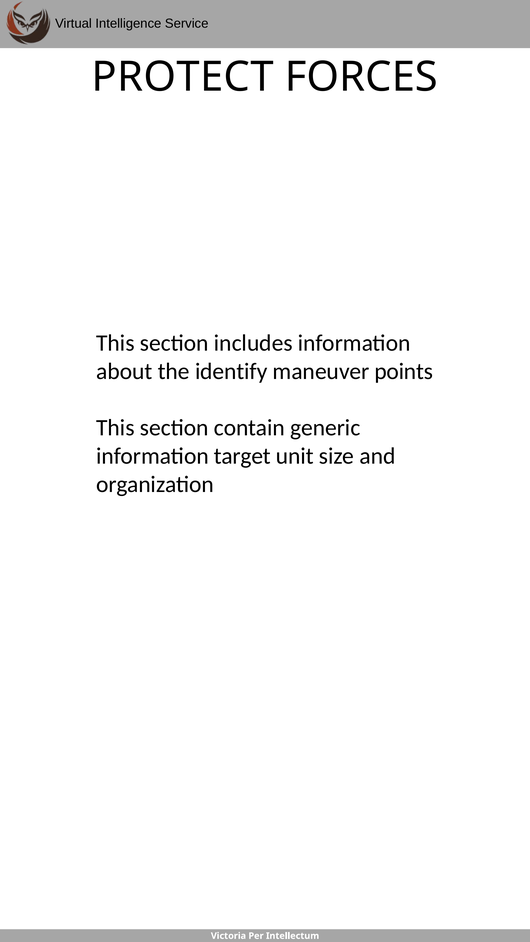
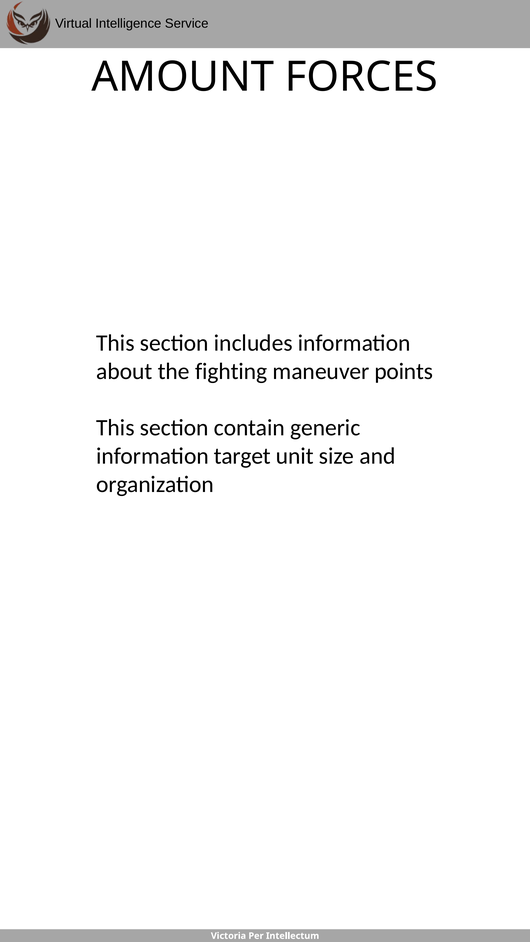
PROTECT: PROTECT -> AMOUNT (183, 77)
identify: identify -> fighting (231, 371)
